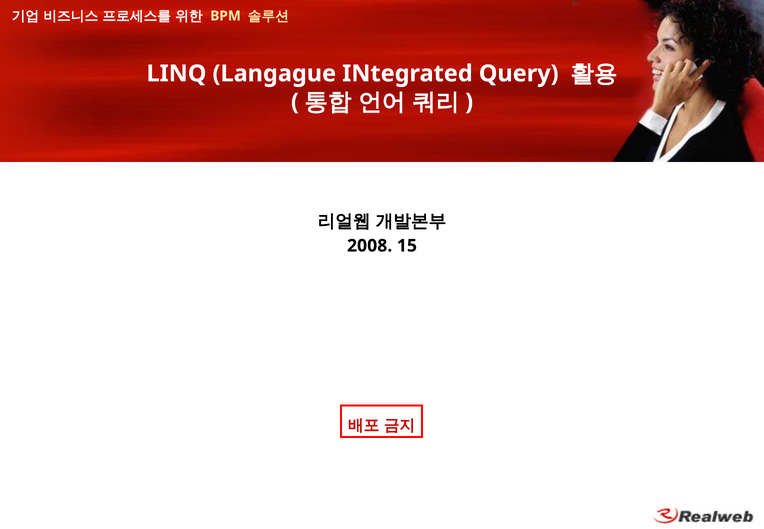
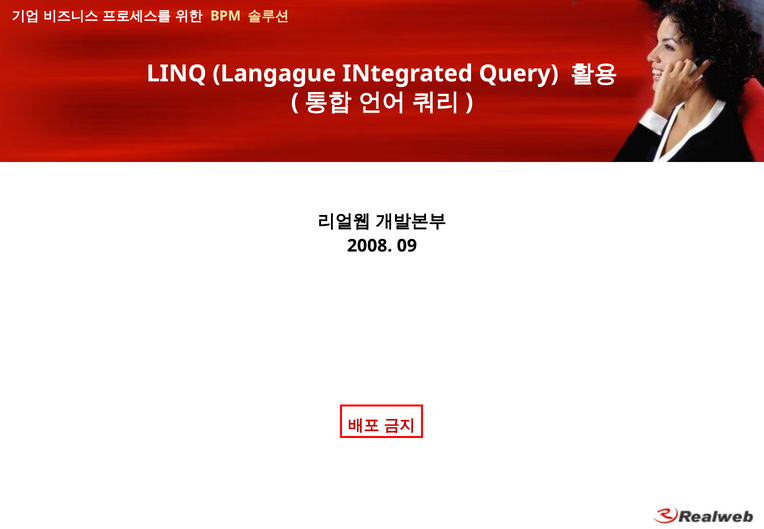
15: 15 -> 09 (407, 246)
